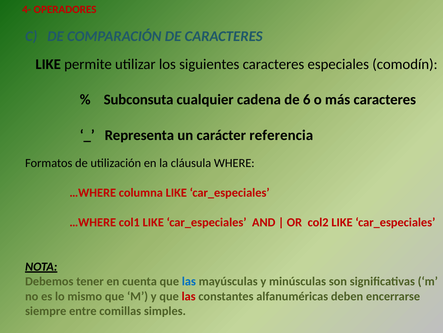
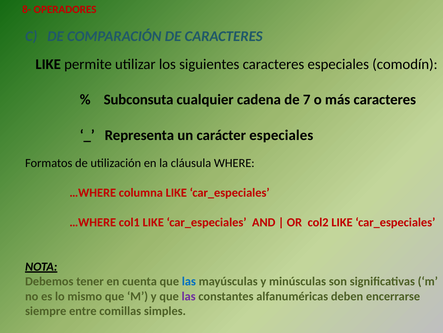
4-: 4- -> 8- (27, 10)
6: 6 -> 7 (307, 99)
carácter referencia: referencia -> especiales (281, 135)
las colour: red -> purple (189, 296)
